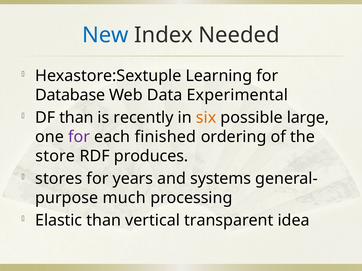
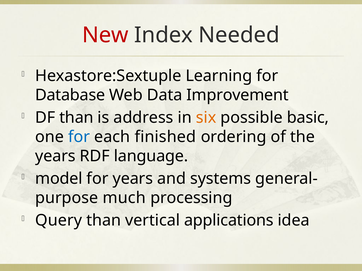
New colour: blue -> red (105, 35)
Experimental: Experimental -> Improvement (238, 95)
recently: recently -> address (143, 118)
large: large -> basic (308, 118)
for colour: purple -> blue (79, 137)
store: store -> years (55, 156)
produces: produces -> language (151, 156)
stores: stores -> model (59, 179)
Elastic: Elastic -> Query (59, 221)
transparent: transparent -> applications (229, 221)
